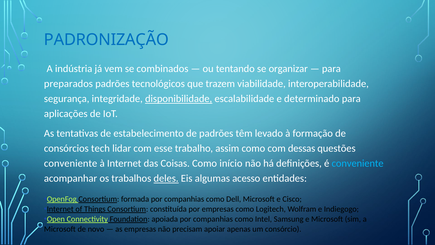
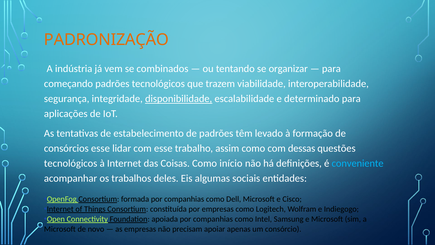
PADRONIZAÇÃO colour: blue -> orange (106, 40)
preparados: preparados -> começando (68, 84)
consórcios tech: tech -> esse (100, 148)
conveniente: conveniente -> tecnológicos (71, 163)
deles underline: present -> none (166, 178)
acesso: acesso -> sociais (246, 178)
